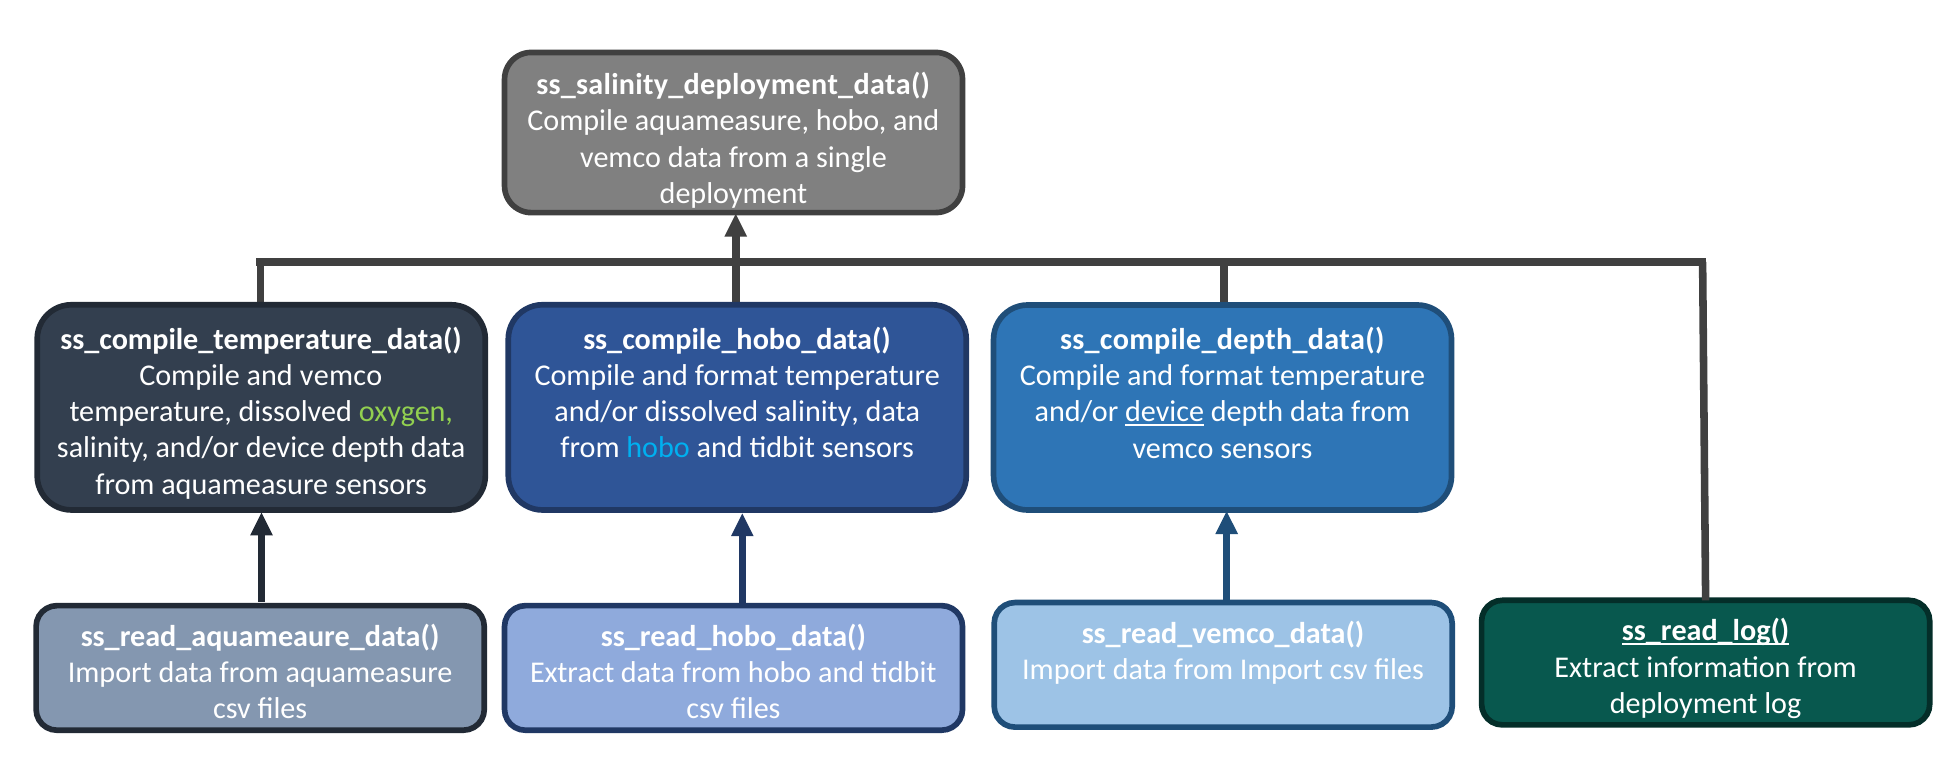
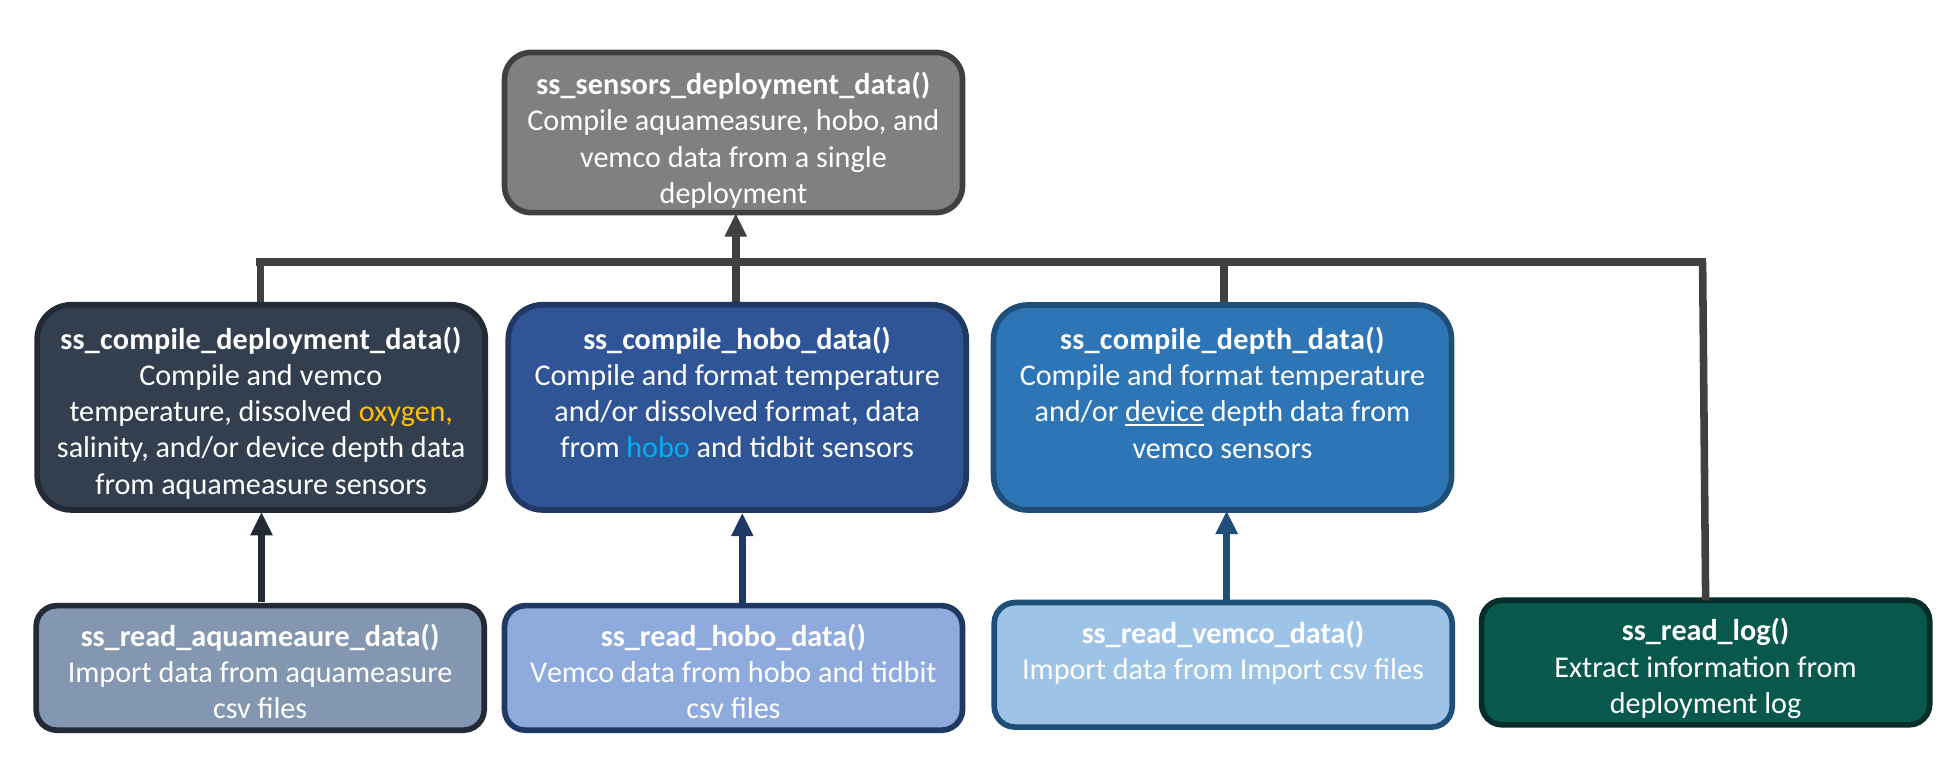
ss_salinity_deployment_data(: ss_salinity_deployment_data( -> ss_sensors_deployment_data( (733, 85)
ss_compile_temperature_data(: ss_compile_temperature_data( -> ss_compile_deployment_data( (261, 340)
oxygen colour: light green -> yellow (406, 412)
dissolved salinity: salinity -> format (812, 412)
ss_read_log( underline: present -> none (1706, 631)
Extract: Extract -> Vemco (572, 673)
